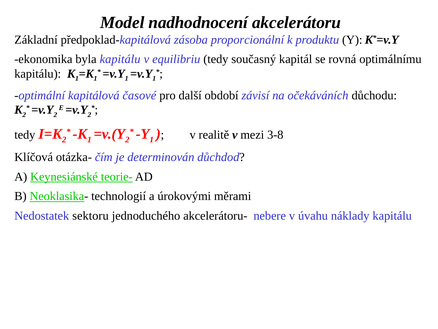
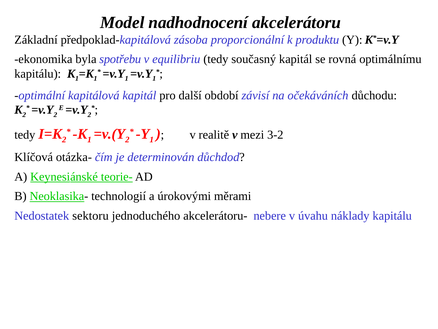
byla kapitálu: kapitálu -> spotřebu (120, 59)
kapitálová časové: časové -> kapitál (139, 95)
3-8: 3-8 -> 3-2 (275, 135)
